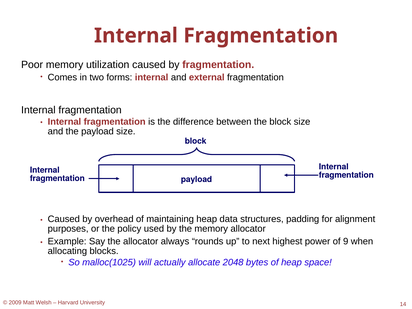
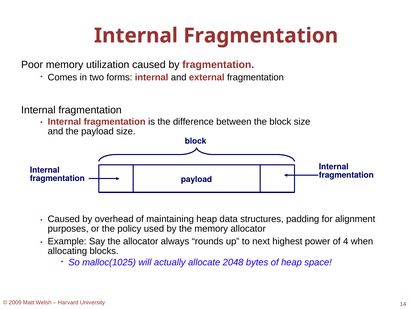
9: 9 -> 4 (346, 241)
